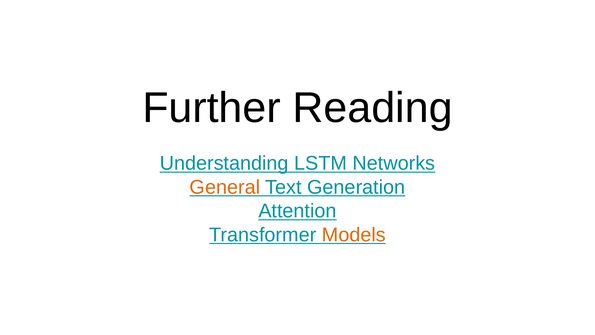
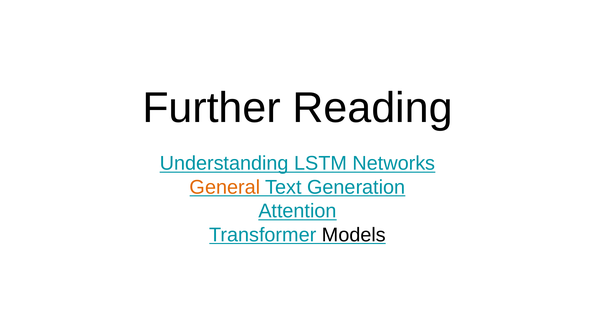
Models colour: orange -> black (354, 235)
